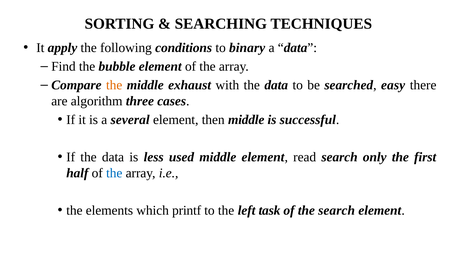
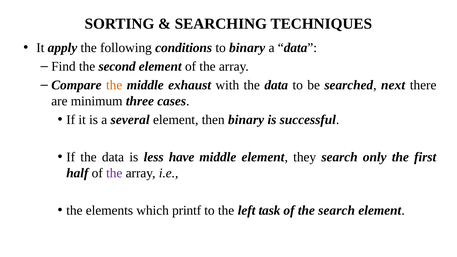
bubble: bubble -> second (117, 66)
easy: easy -> next (393, 85)
algorithm: algorithm -> minimum (97, 101)
then middle: middle -> binary (246, 120)
used: used -> have (182, 157)
read: read -> they (305, 157)
the colour: blue -> purple (114, 173)
